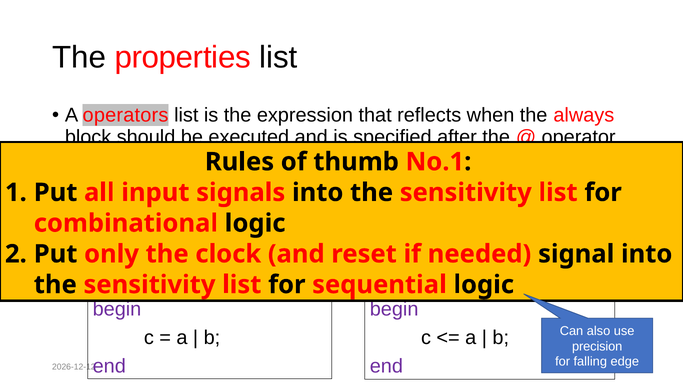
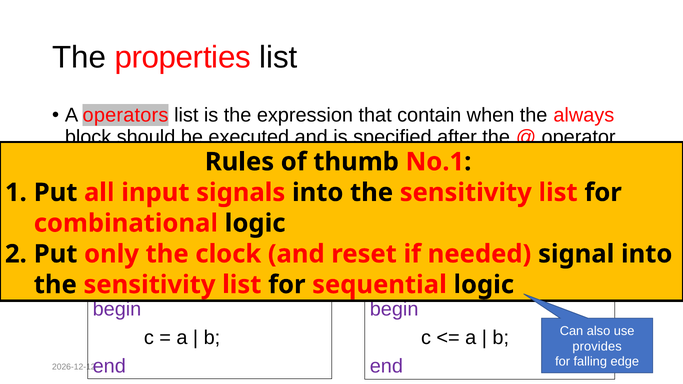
reflects: reflects -> contain (429, 115)
precision: precision -> provides (597, 347)
